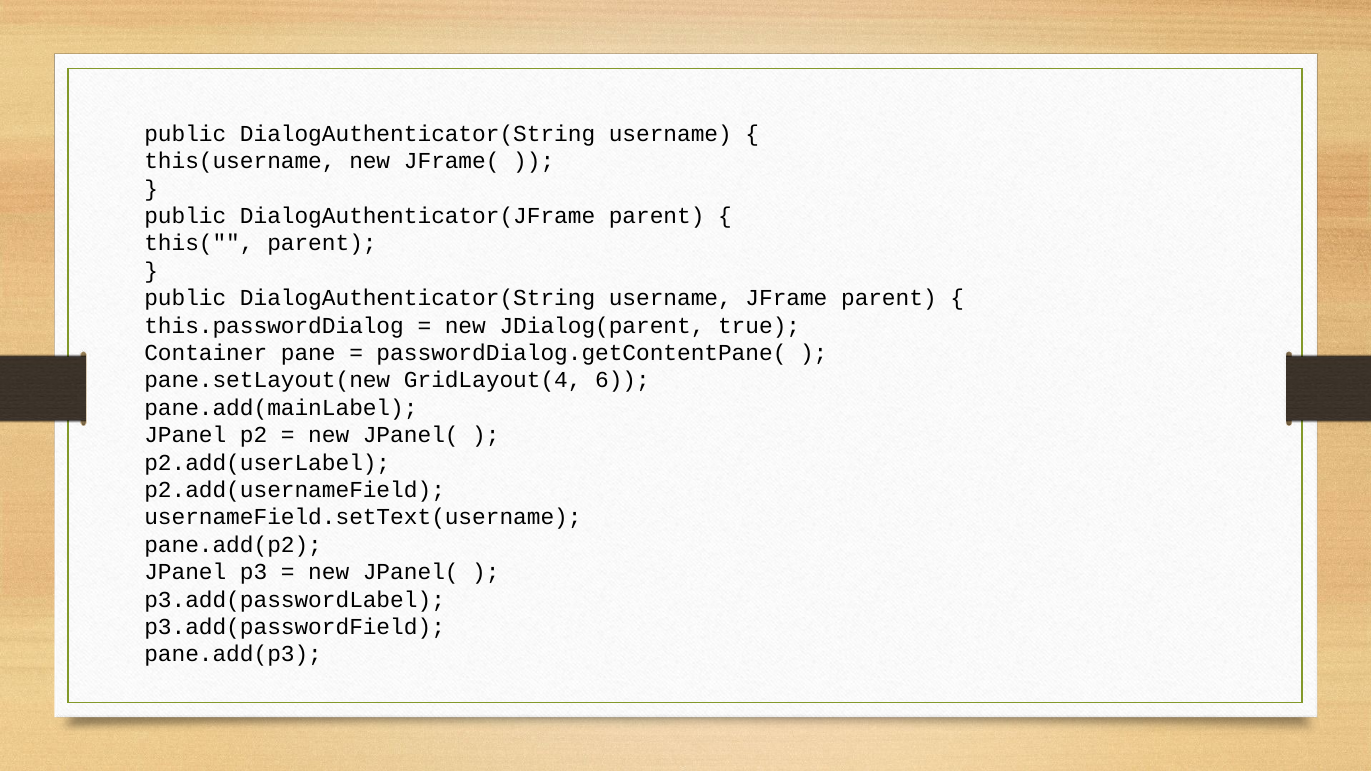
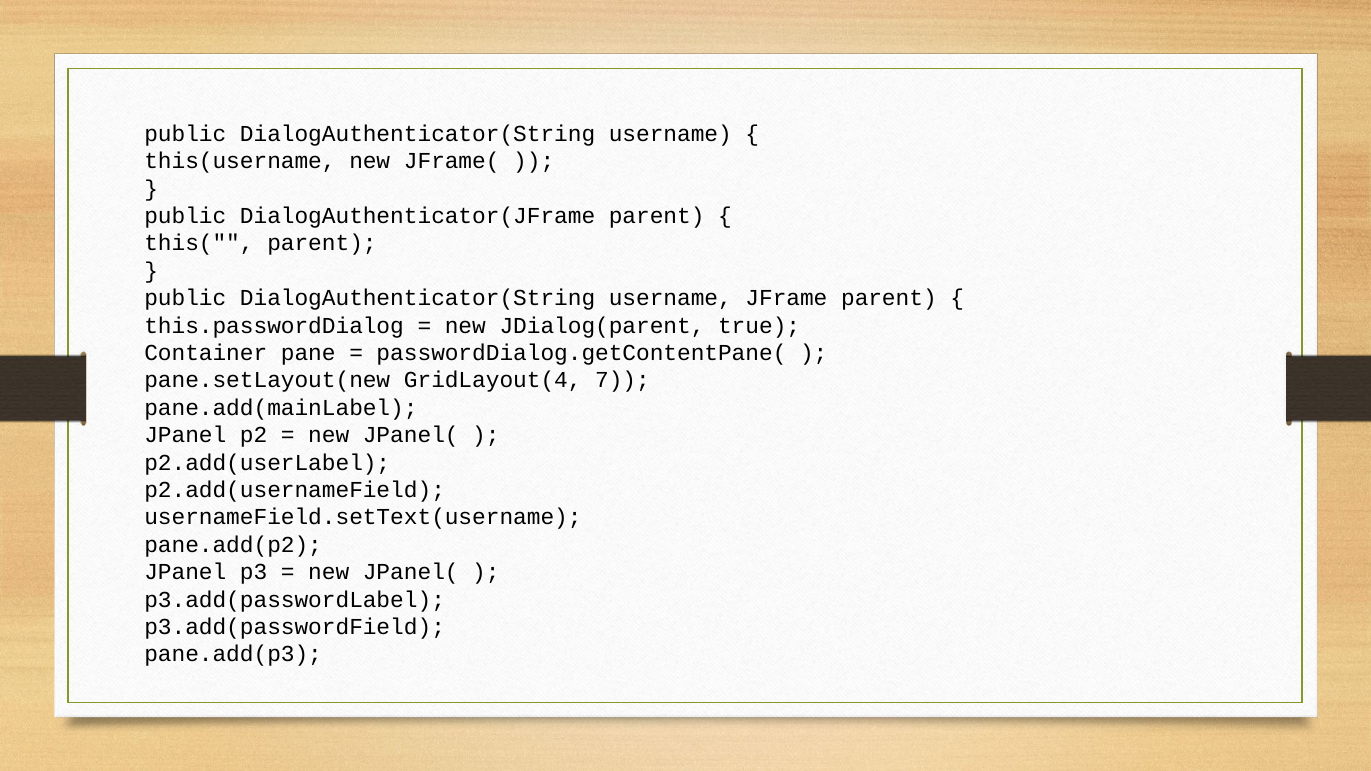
6: 6 -> 7 (622, 380)
